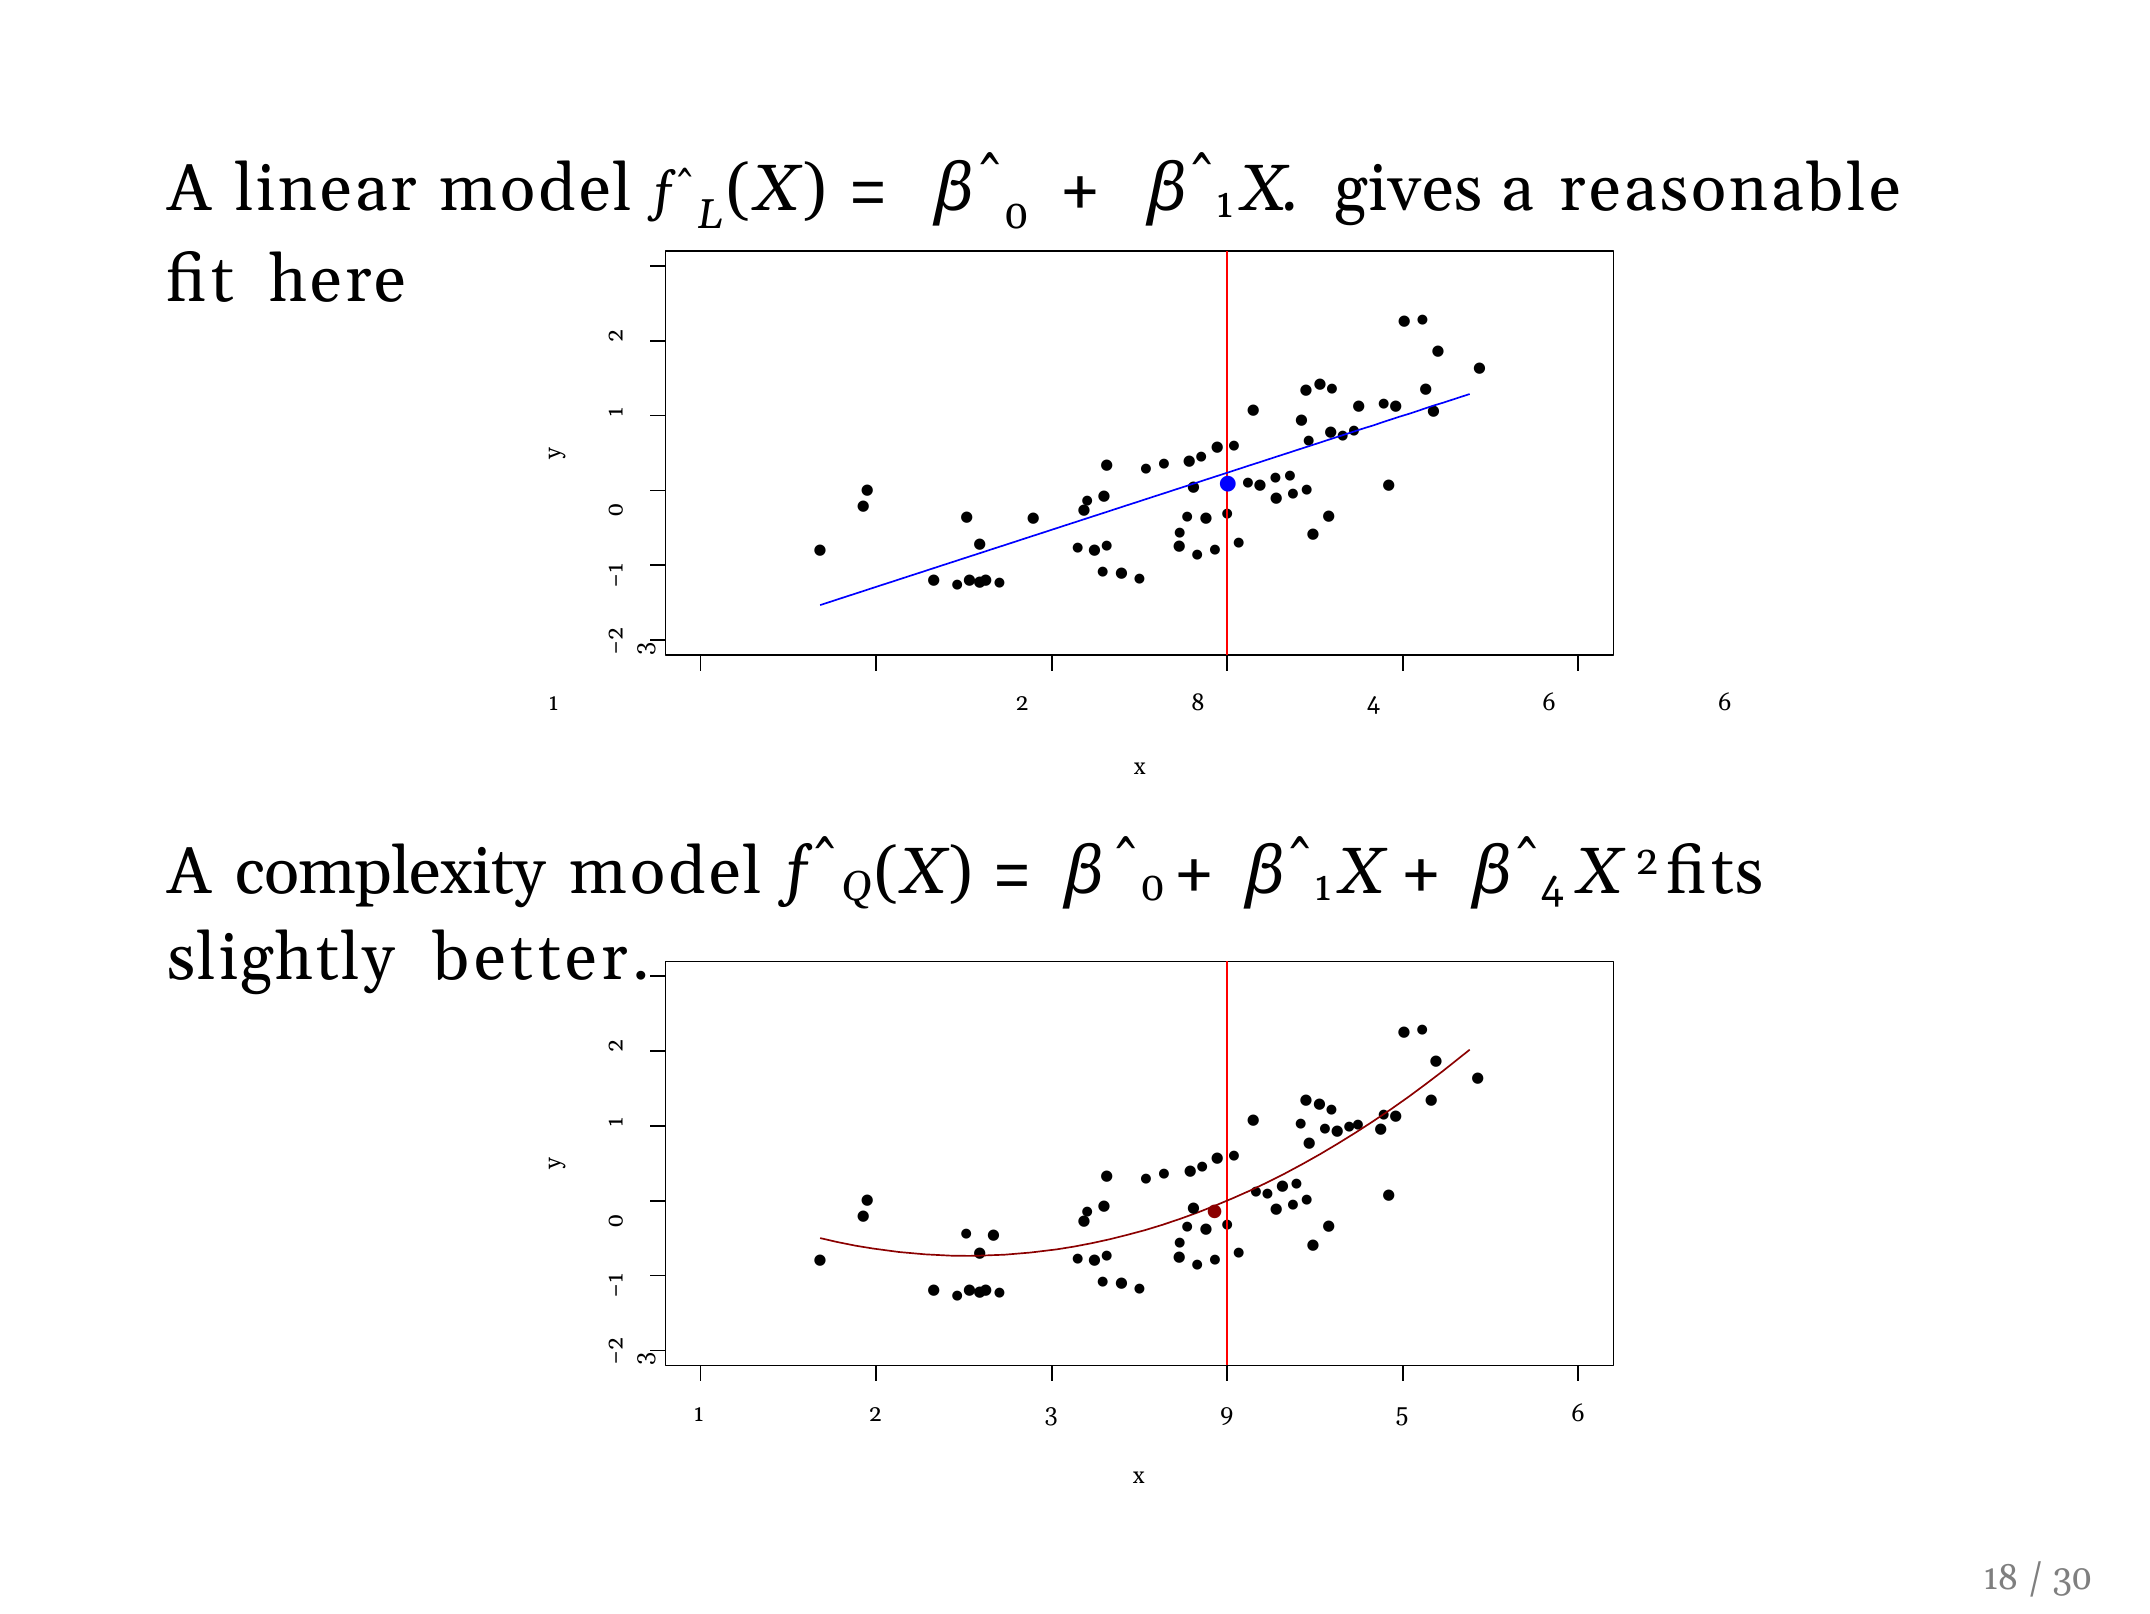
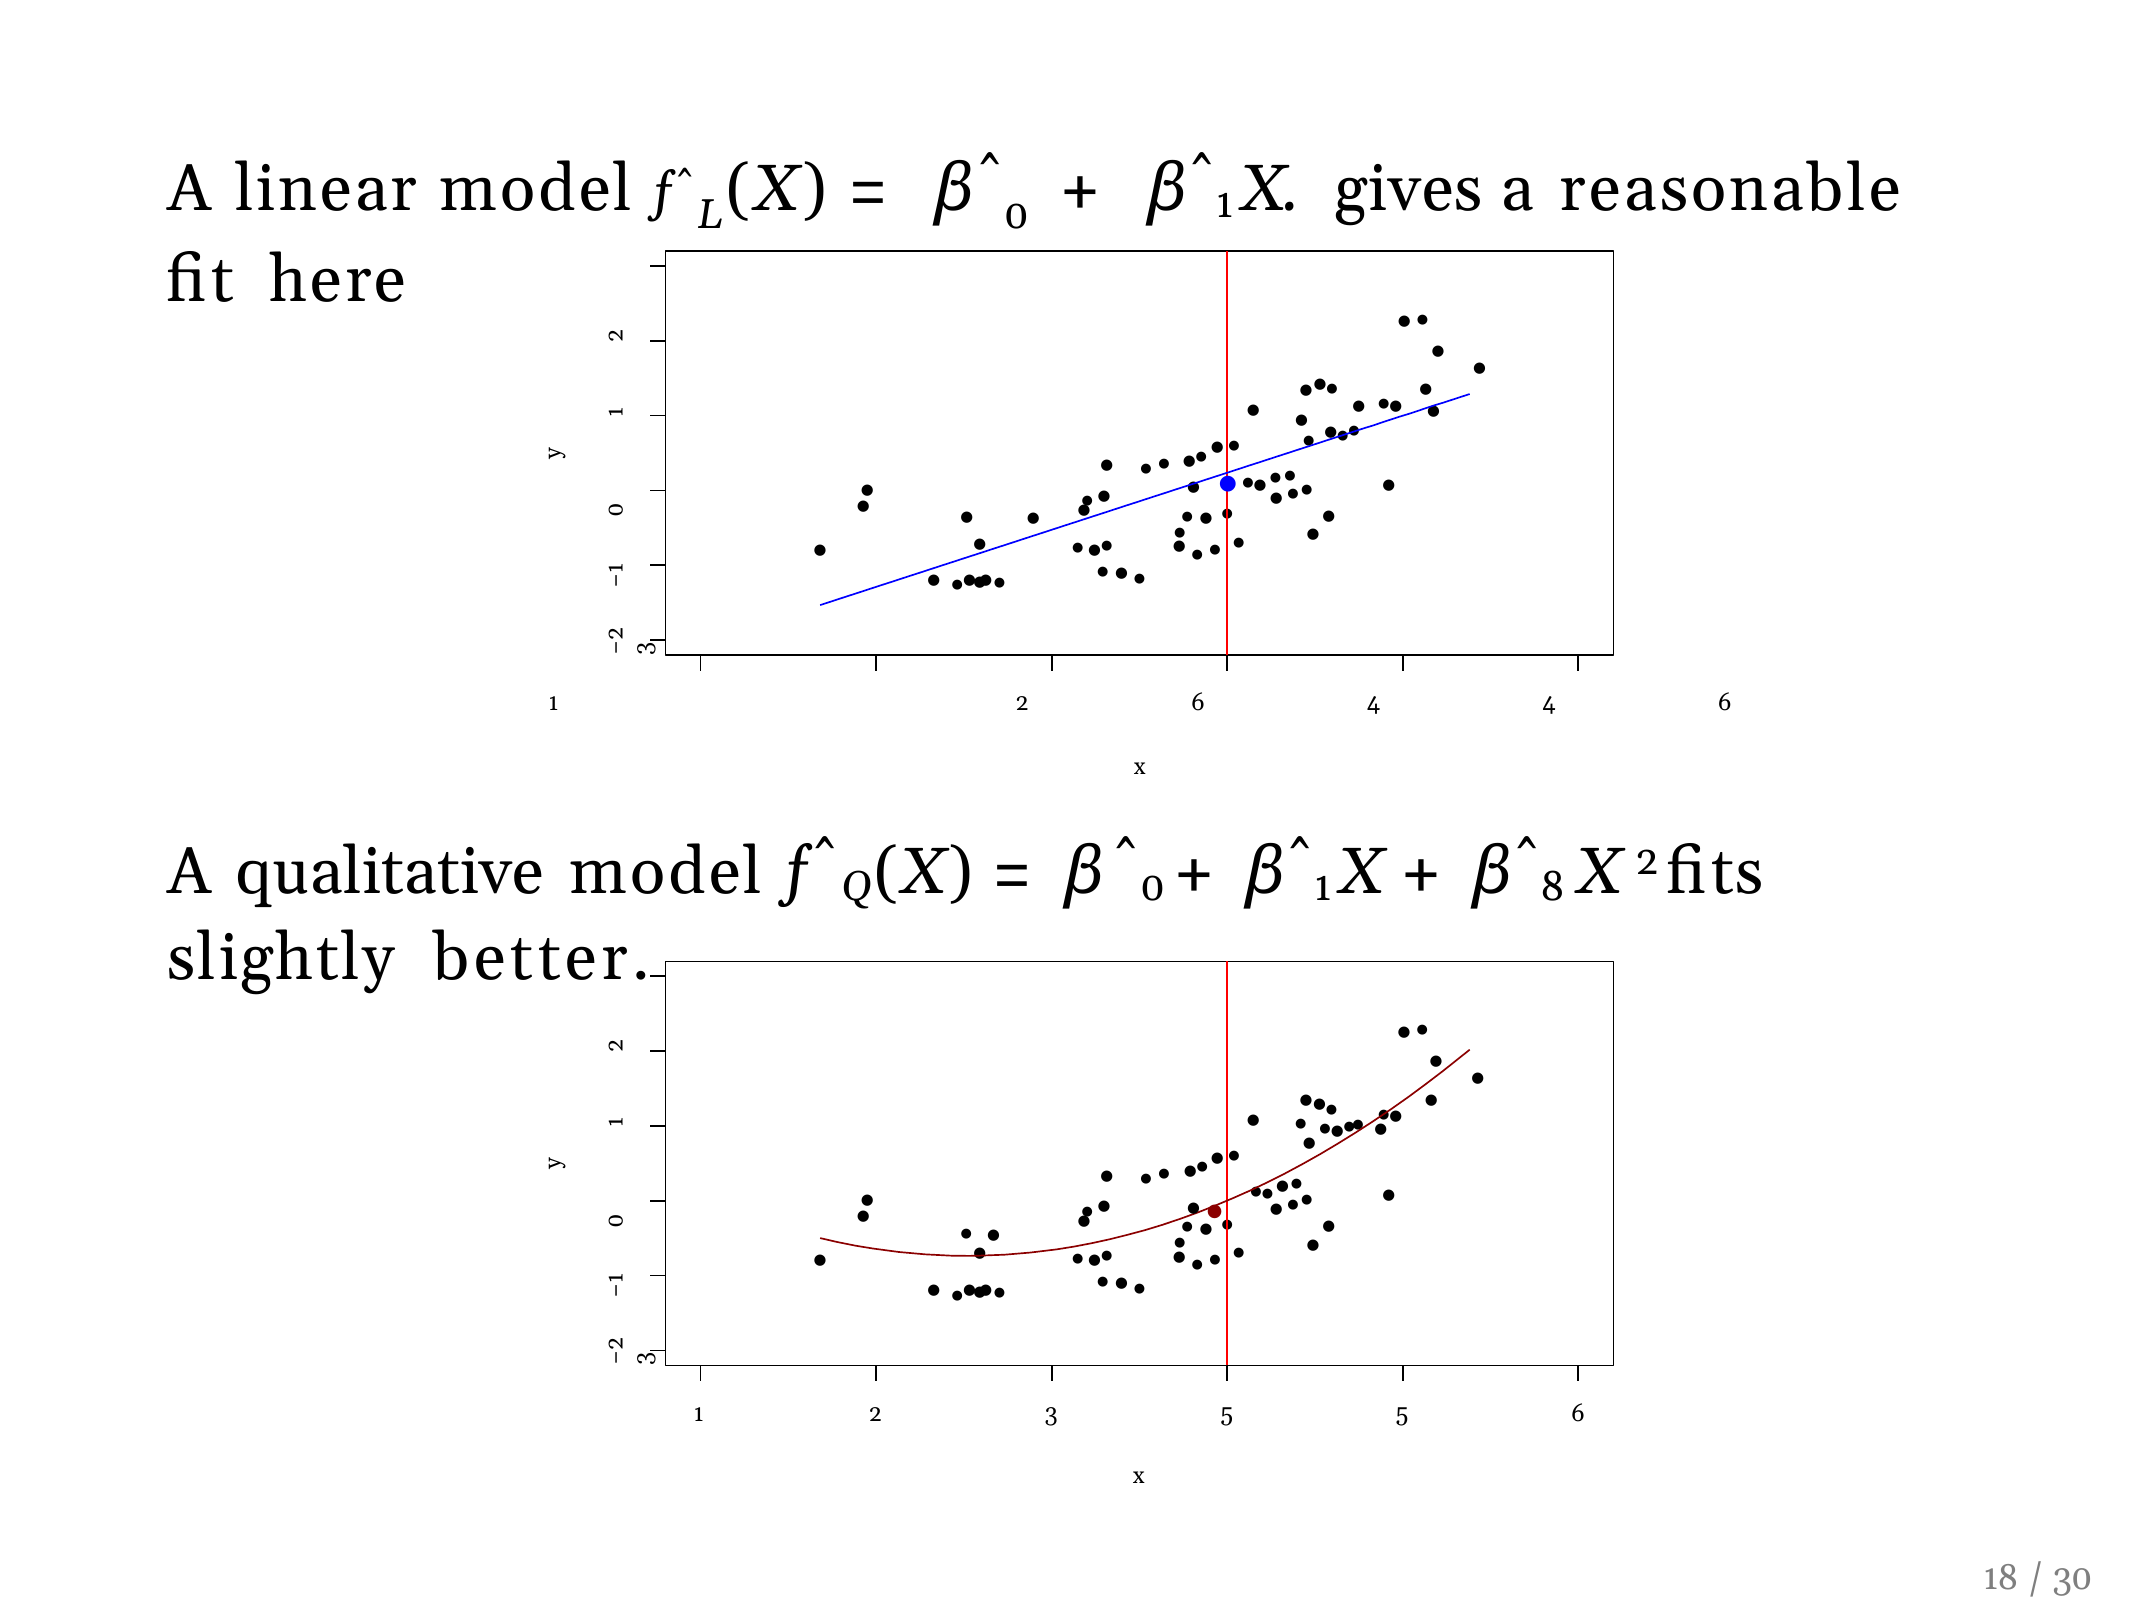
2 8: 8 -> 6 (1198, 703)
4 6: 6 -> 4 (1549, 703)
complexity: complexity -> qualitative (390, 872)
4: 4 -> 8 (1552, 887)
3 9: 9 -> 5 (1227, 1414)
